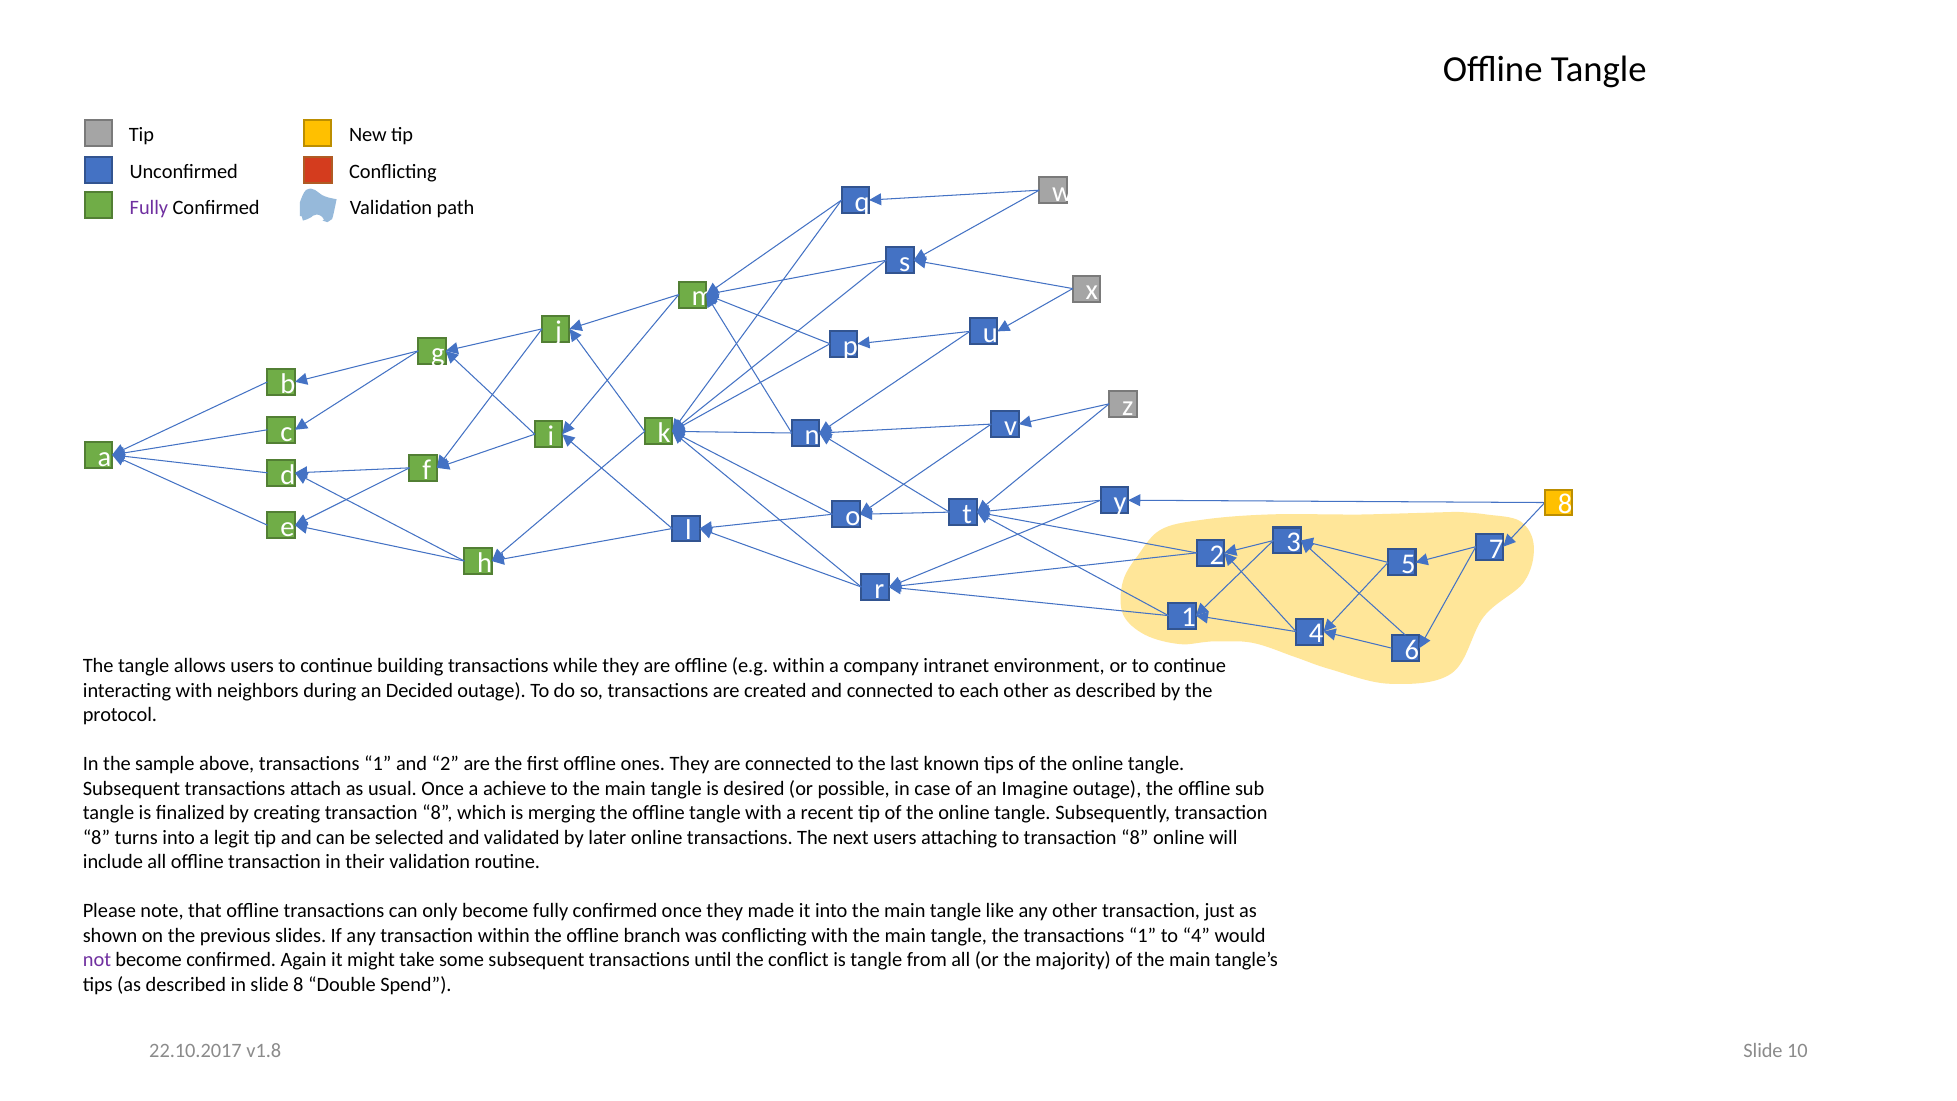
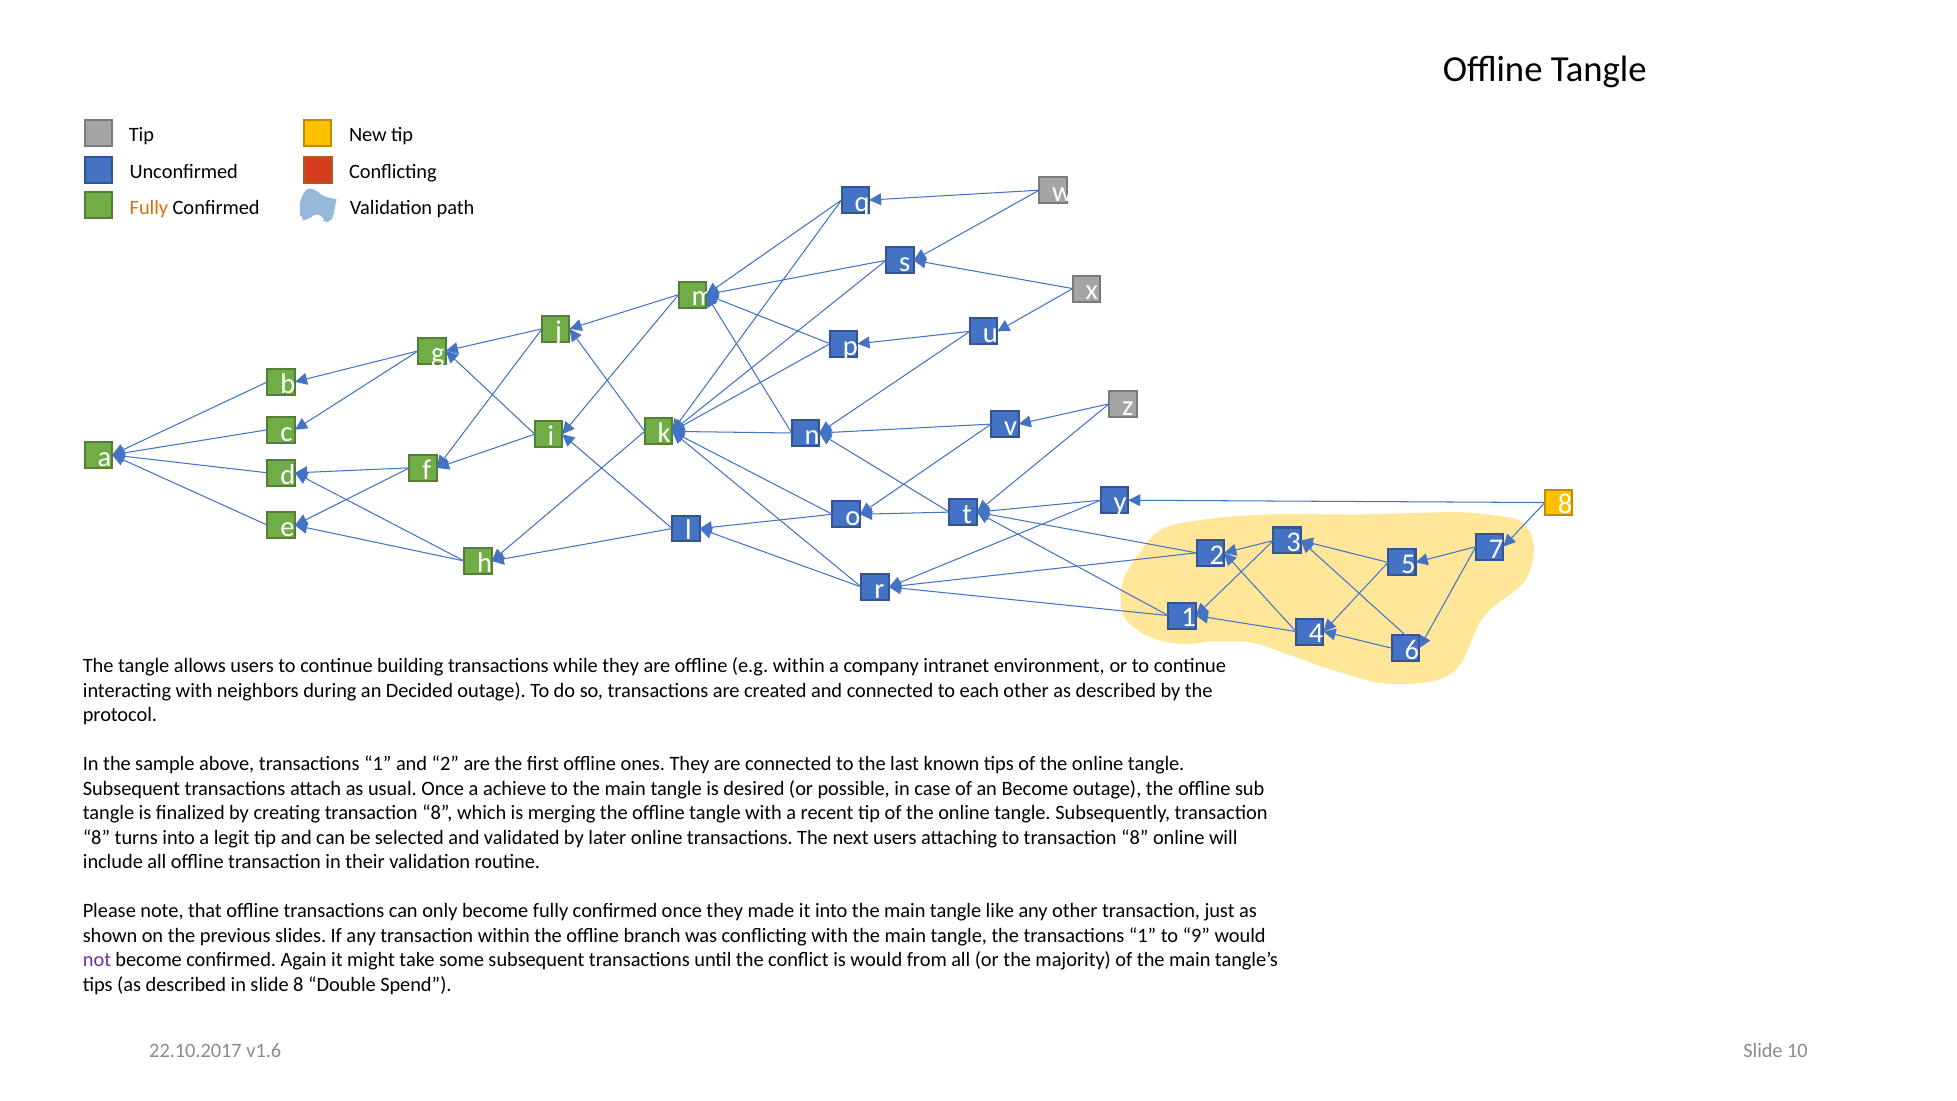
Fully colour: purple -> orange (149, 208)
an Imagine: Imagine -> Become (1035, 788)
to 4: 4 -> 9 (1196, 935)
is tangle: tangle -> would (876, 960)
v1.8: v1.8 -> v1.6 (264, 1051)
